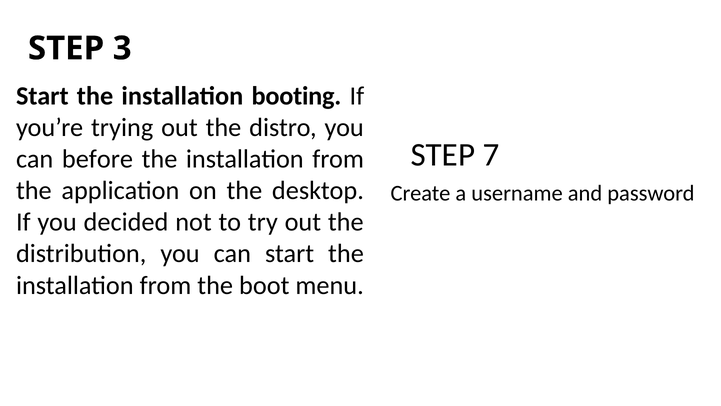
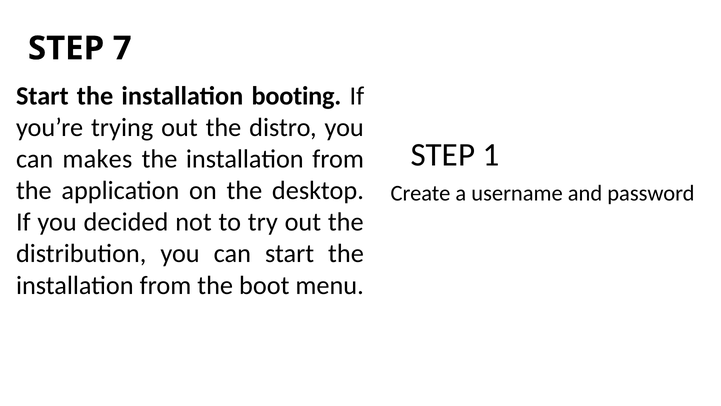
3: 3 -> 7 (122, 48)
7: 7 -> 1 (491, 155)
before: before -> makes (97, 159)
